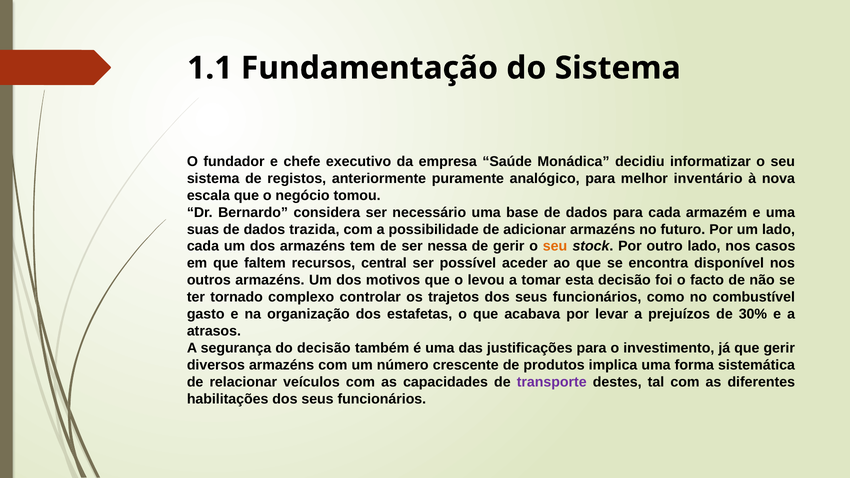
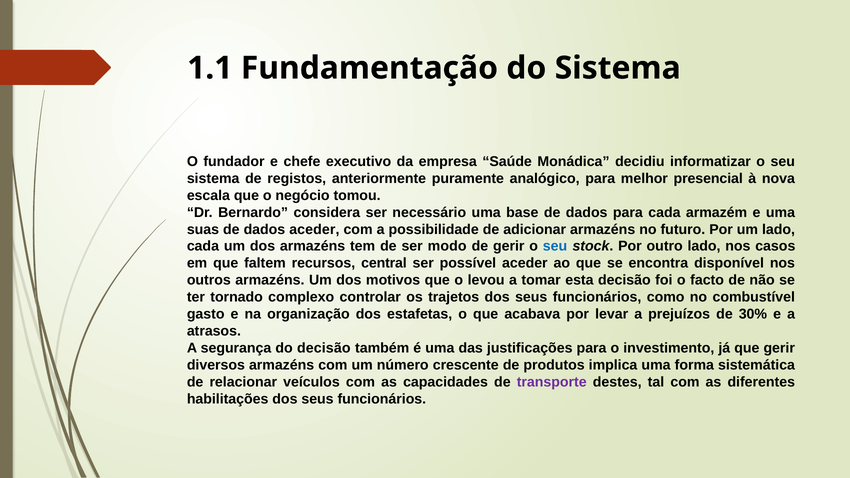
inventário: inventário -> presencial (708, 178)
dados trazida: trazida -> aceder (314, 229)
nessa: nessa -> modo (447, 246)
seu colour: orange -> blue (555, 246)
